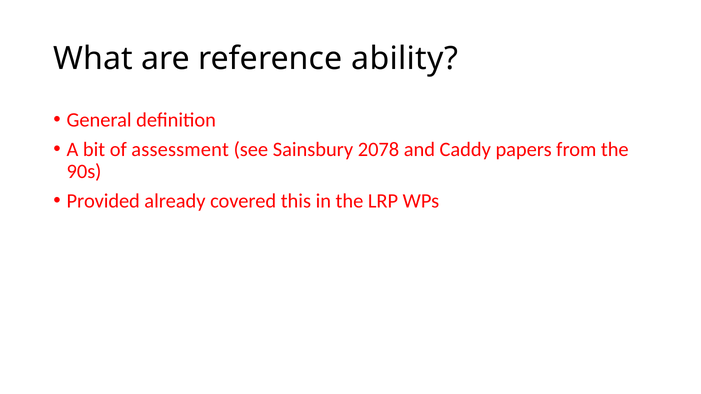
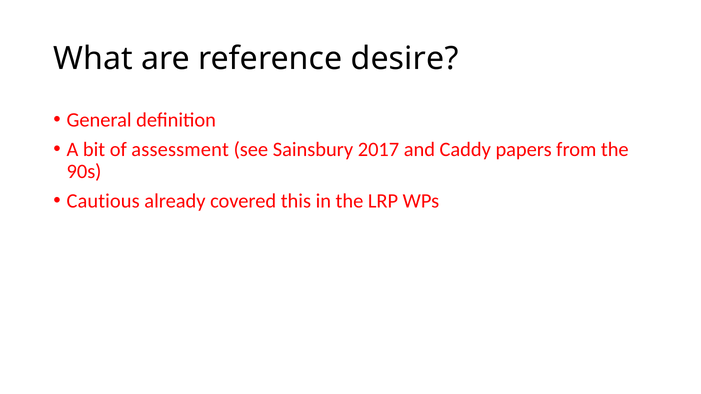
ability: ability -> desire (405, 59)
2078: 2078 -> 2017 (378, 150)
Provided: Provided -> Cautious (103, 201)
